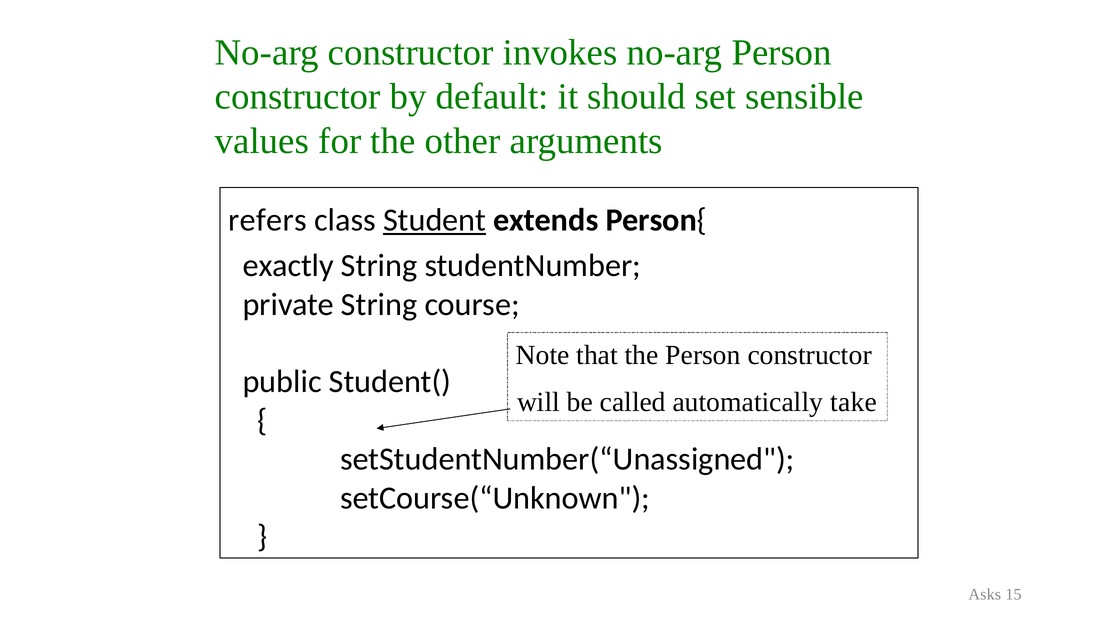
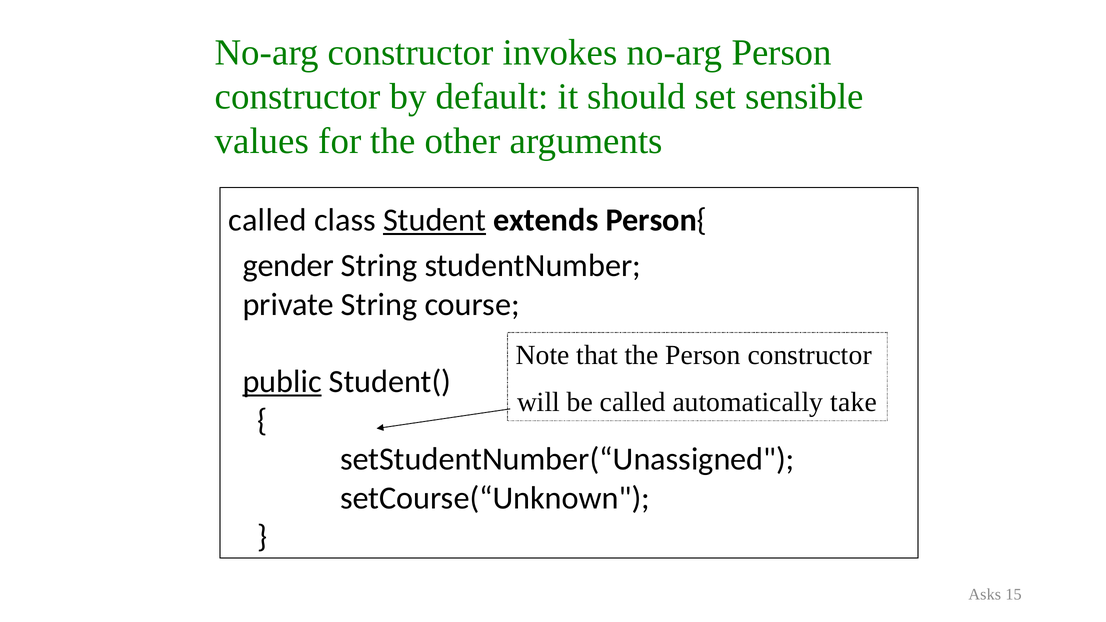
refers: refers -> called (267, 220)
exactly: exactly -> gender (288, 266)
public underline: none -> present (282, 382)
